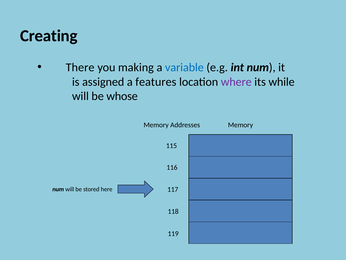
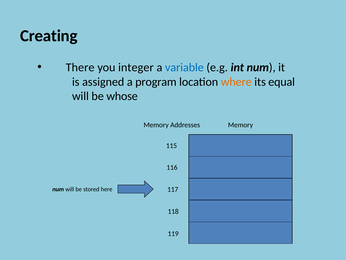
making: making -> integer (136, 67)
features: features -> program (156, 82)
where colour: purple -> orange (236, 82)
while: while -> equal (282, 82)
